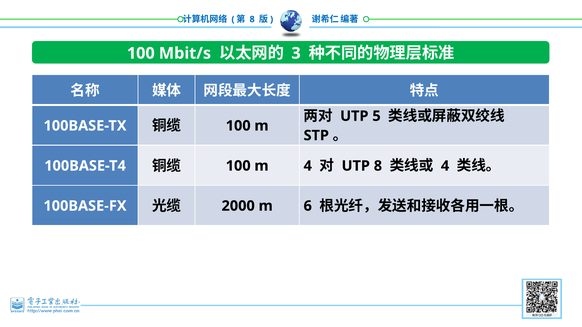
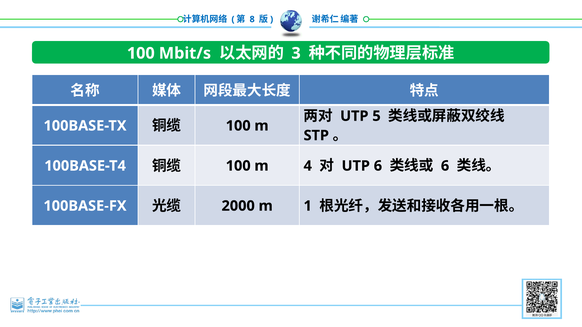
UTP 8: 8 -> 6 (378, 166)
4: 4 -> 6 (445, 166)
6: 6 -> 1 (308, 206)
